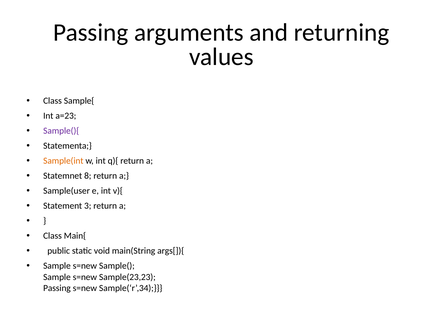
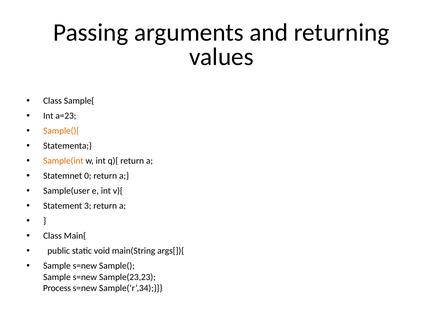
Sample(){ colour: purple -> orange (61, 131)
8: 8 -> 0 (88, 176)
Passing: Passing -> Process (57, 288)
